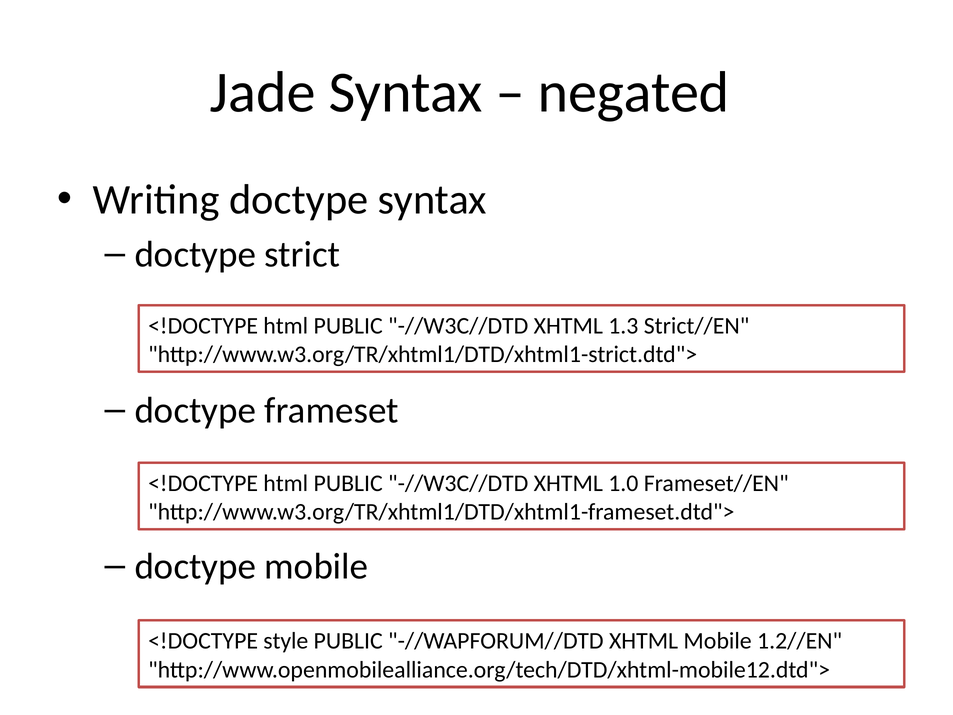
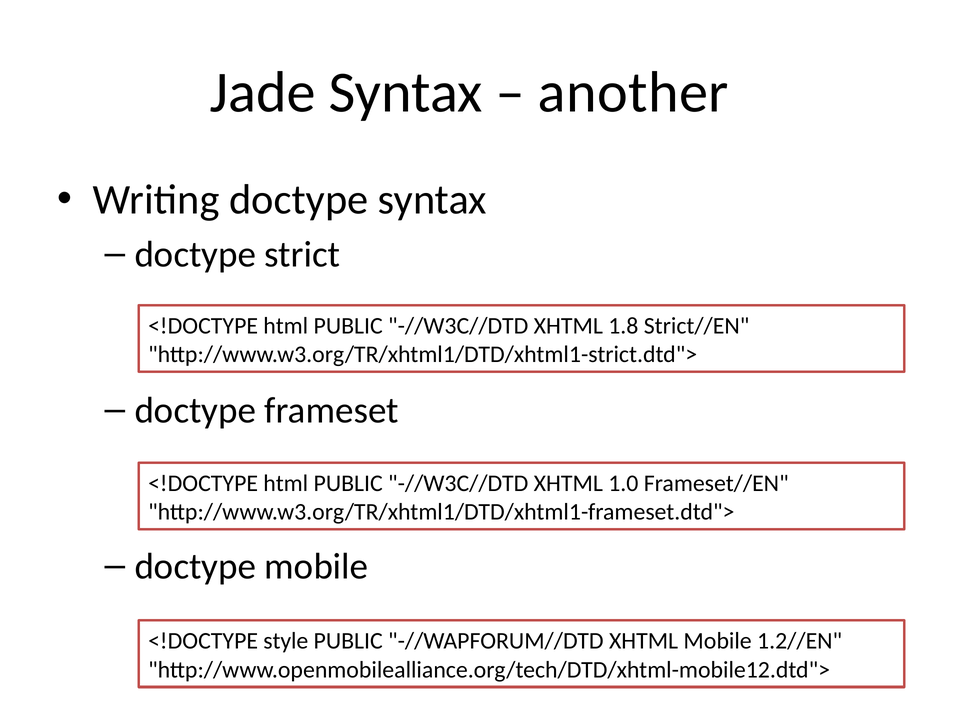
negated: negated -> another (633, 92)
1.3: 1.3 -> 1.8 (623, 326)
